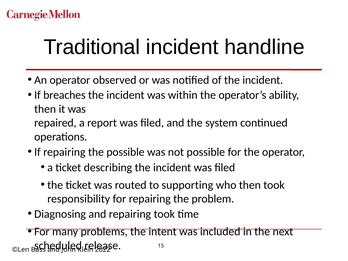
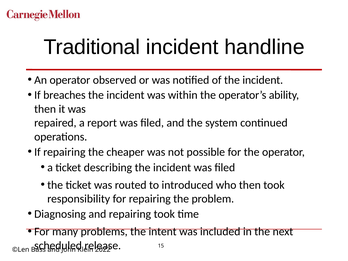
the possible: possible -> cheaper (125, 152)
supporting: supporting -> introduced (187, 185)
